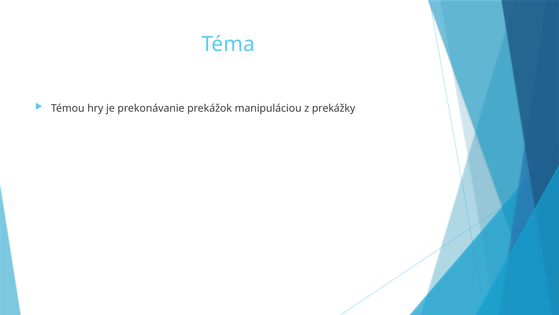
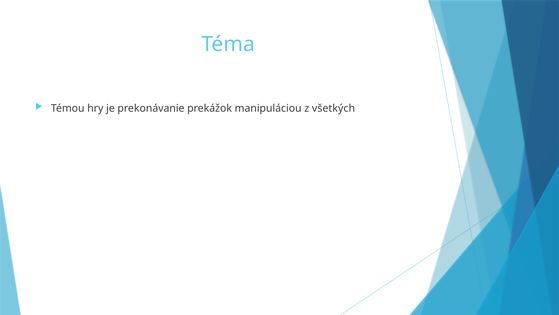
prekážky: prekážky -> všetkých (334, 108)
